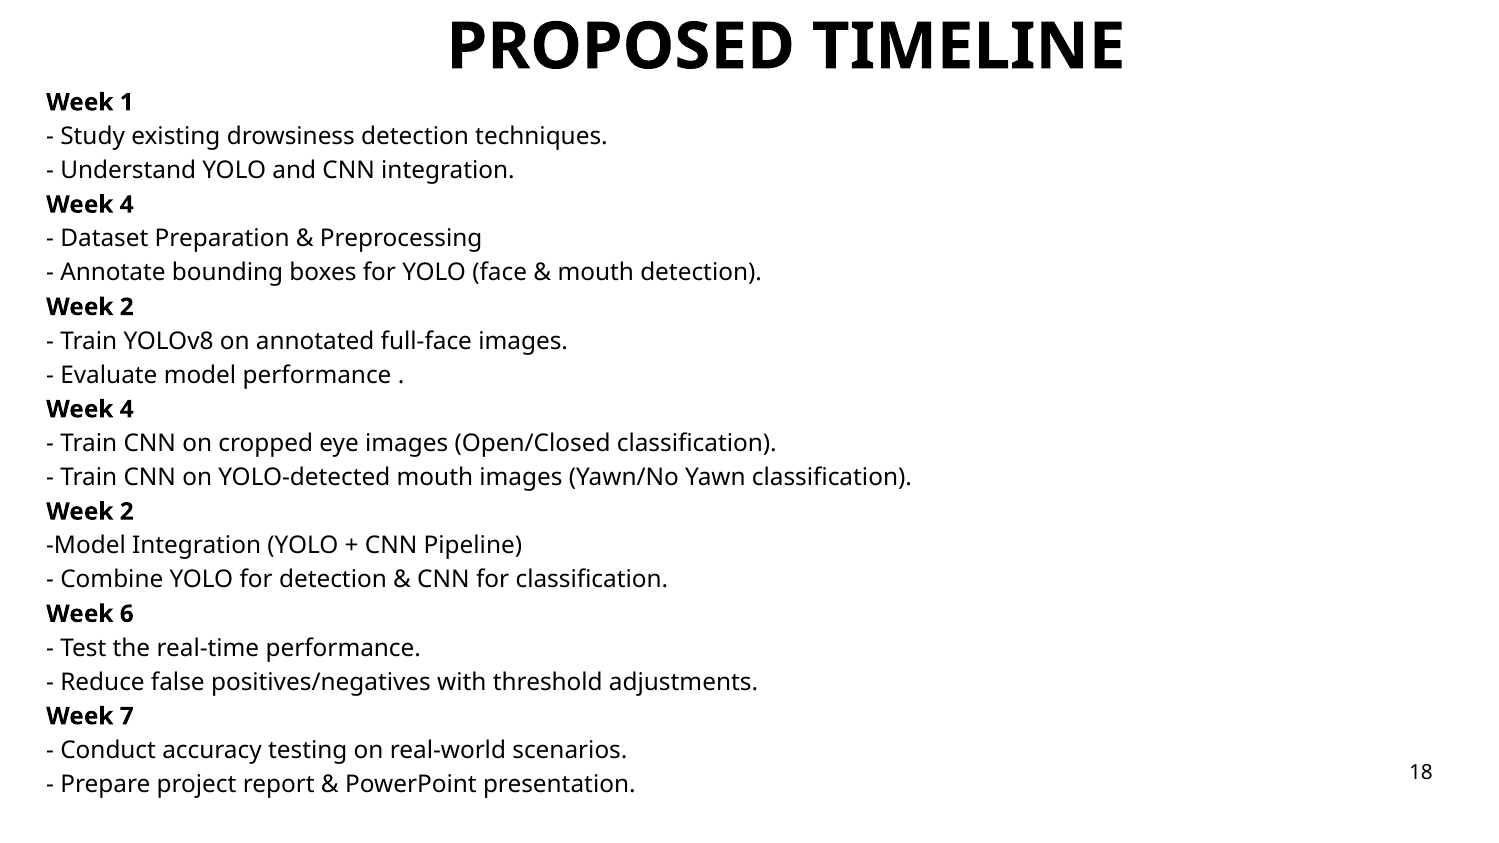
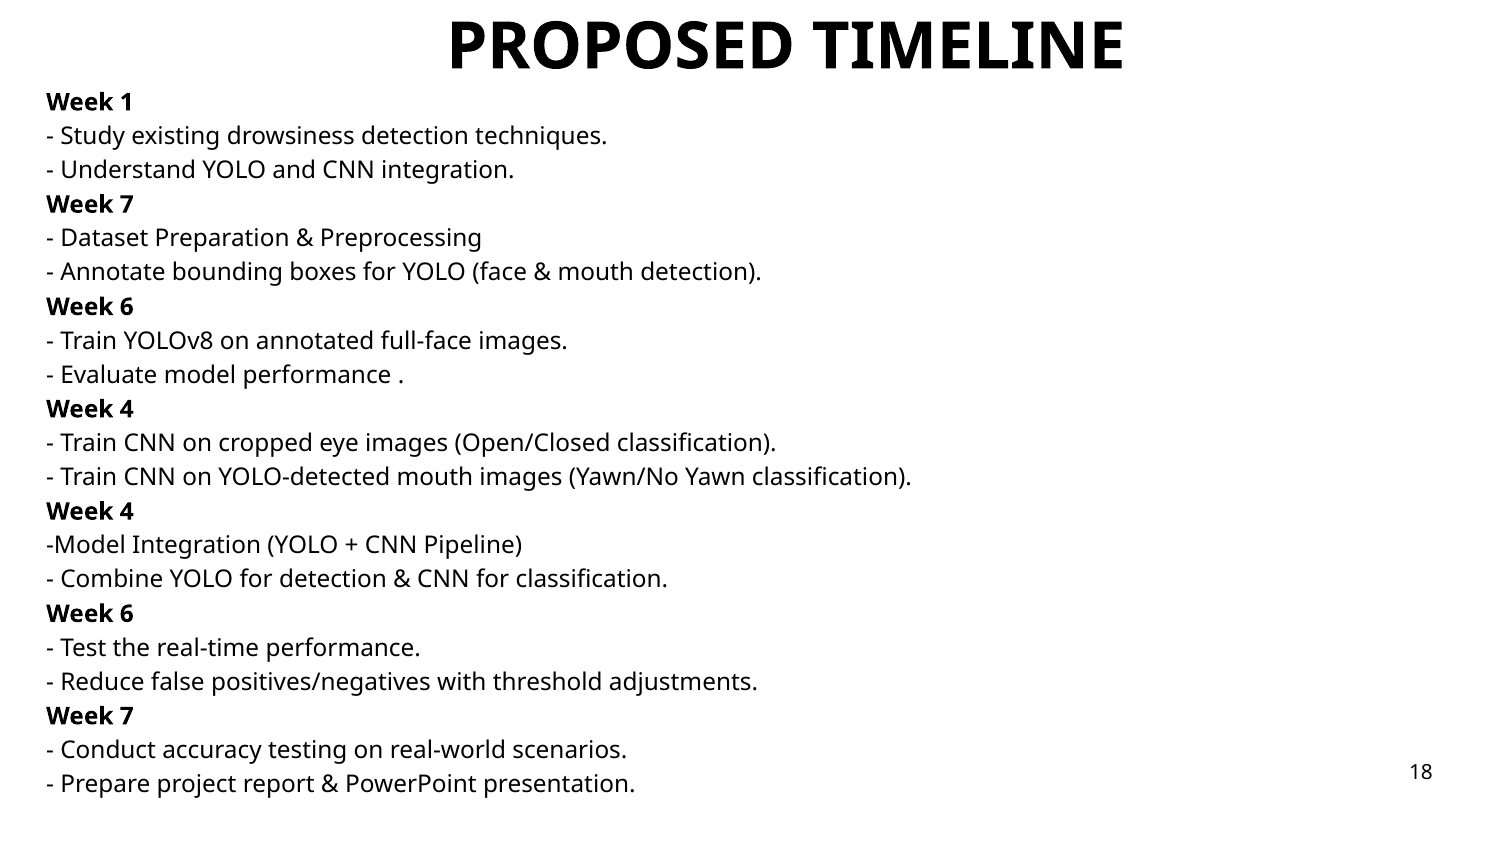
4: 4 -> 7 (127, 205)
2: 2 -> 6 (127, 307)
2: 2 -> 4 (127, 512)
